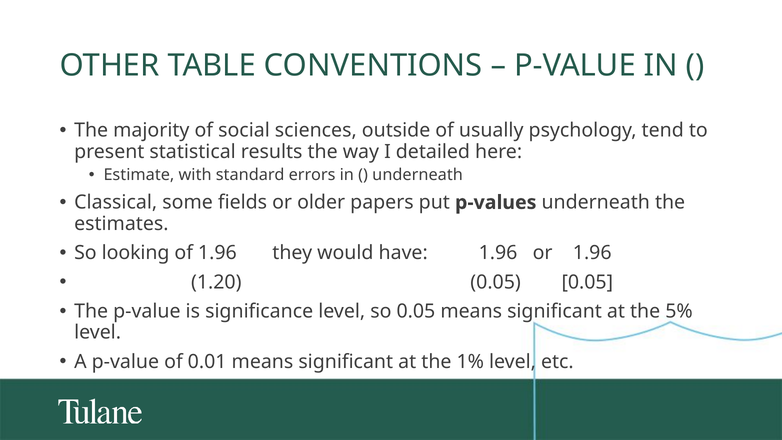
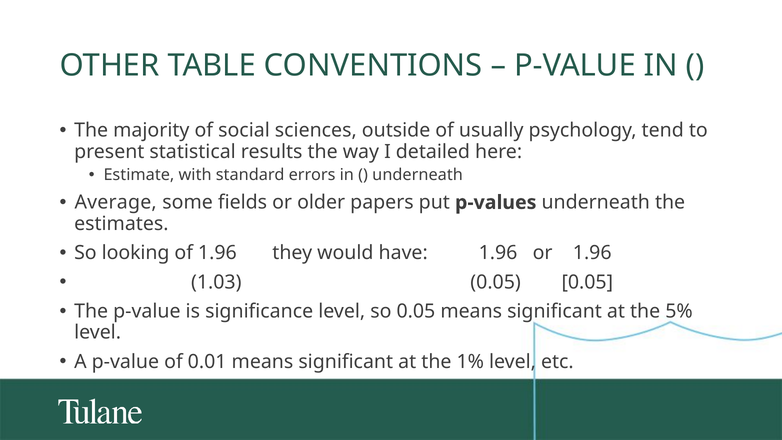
Classical: Classical -> Average (116, 202)
1.20: 1.20 -> 1.03 (216, 282)
